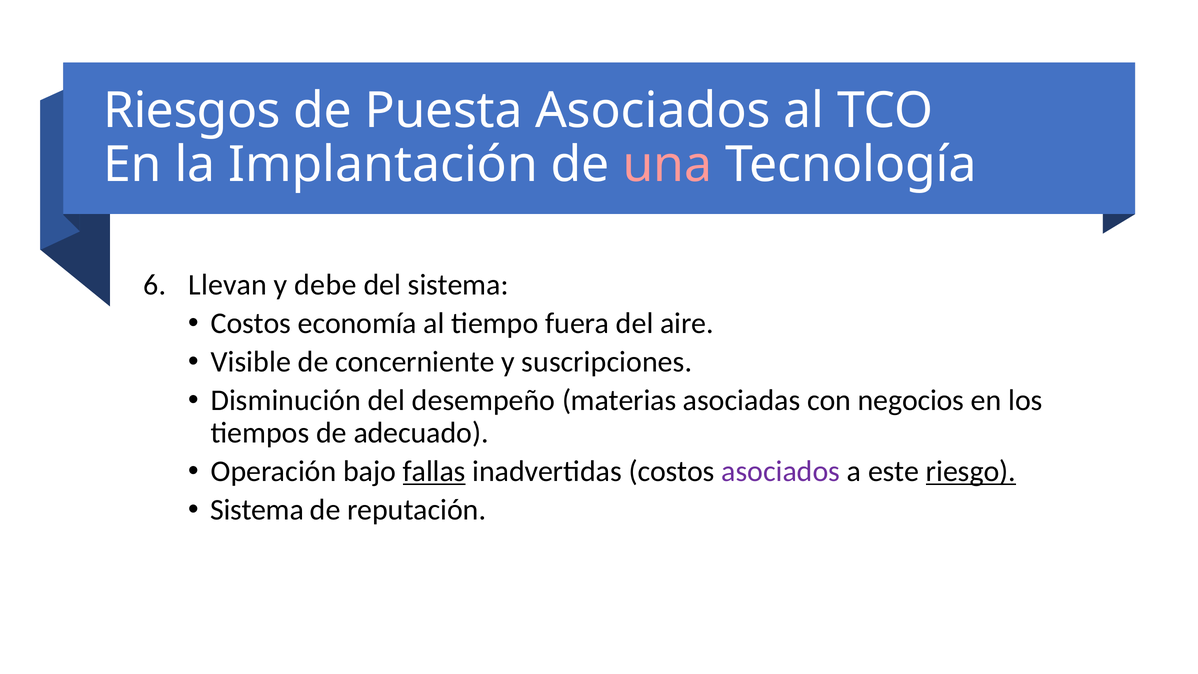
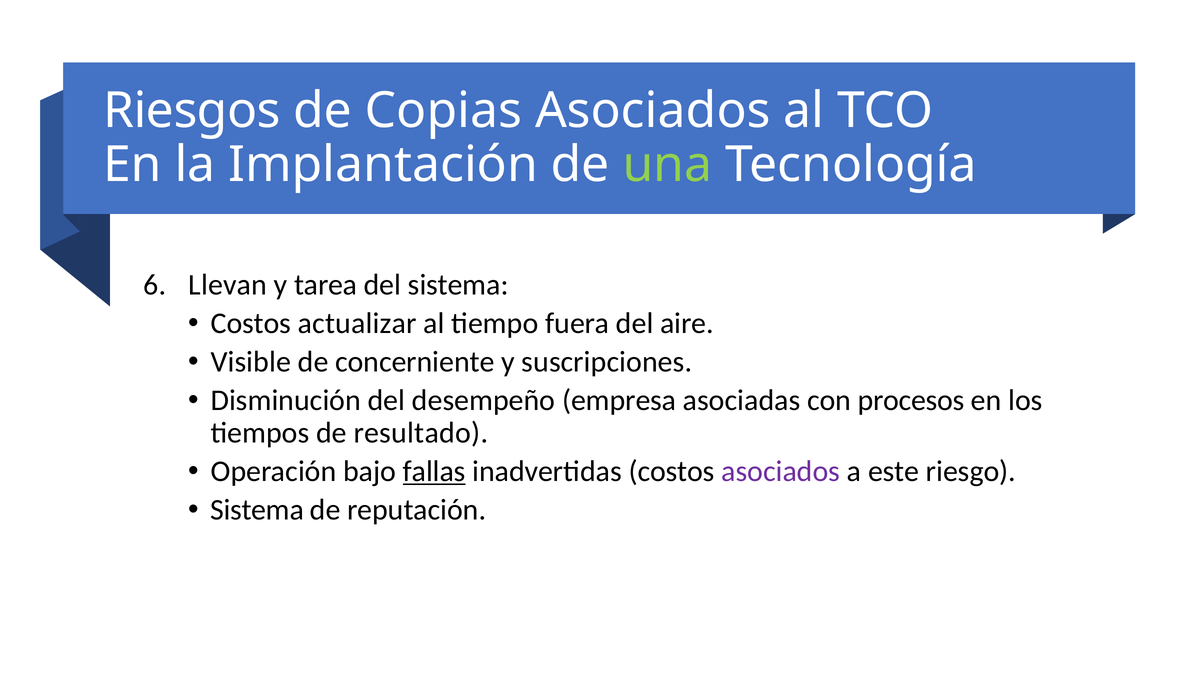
Puesta: Puesta -> Copias (444, 111)
una colour: pink -> light green (667, 165)
debe: debe -> tarea (326, 285)
economía: economía -> actualizar (357, 323)
materias: materias -> empresa (619, 400)
negocios: negocios -> procesos (911, 400)
adecuado: adecuado -> resultado (421, 433)
riesgo underline: present -> none (971, 471)
